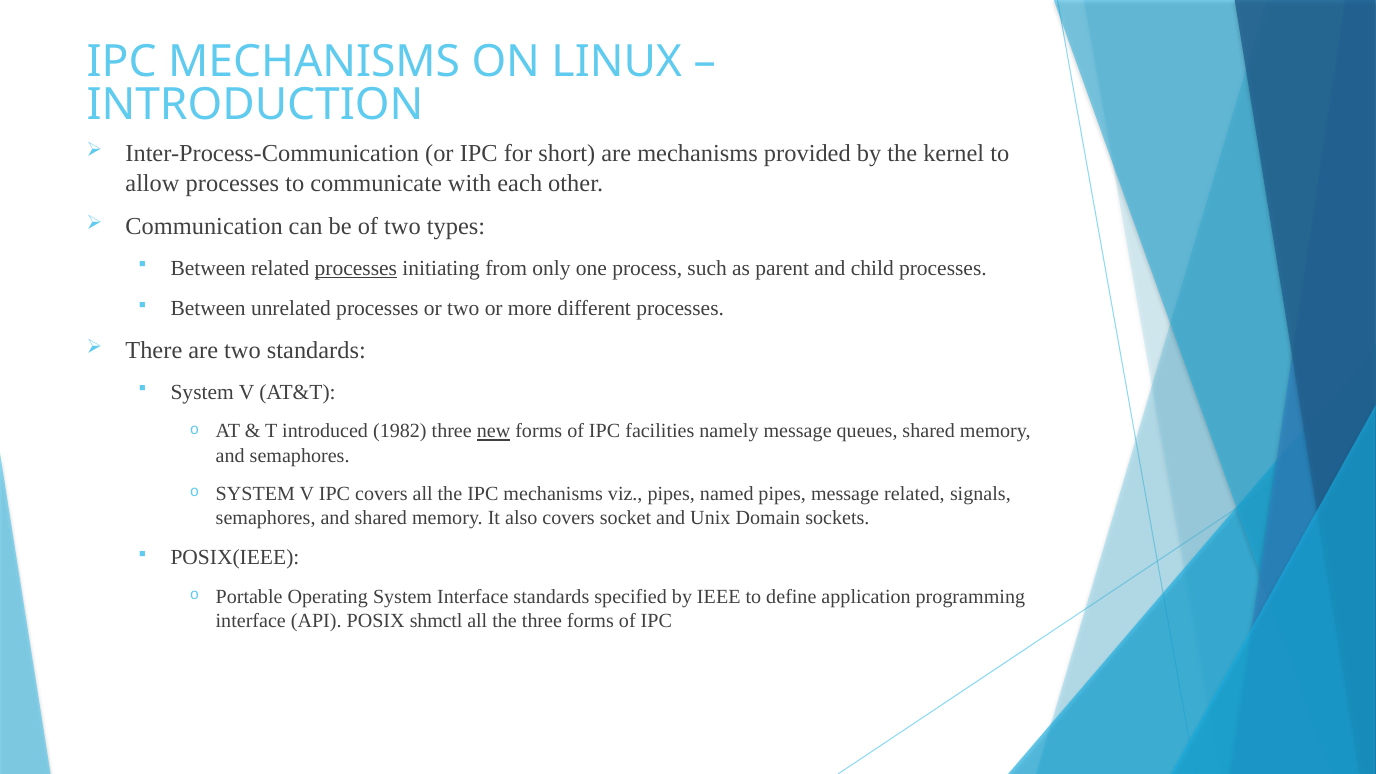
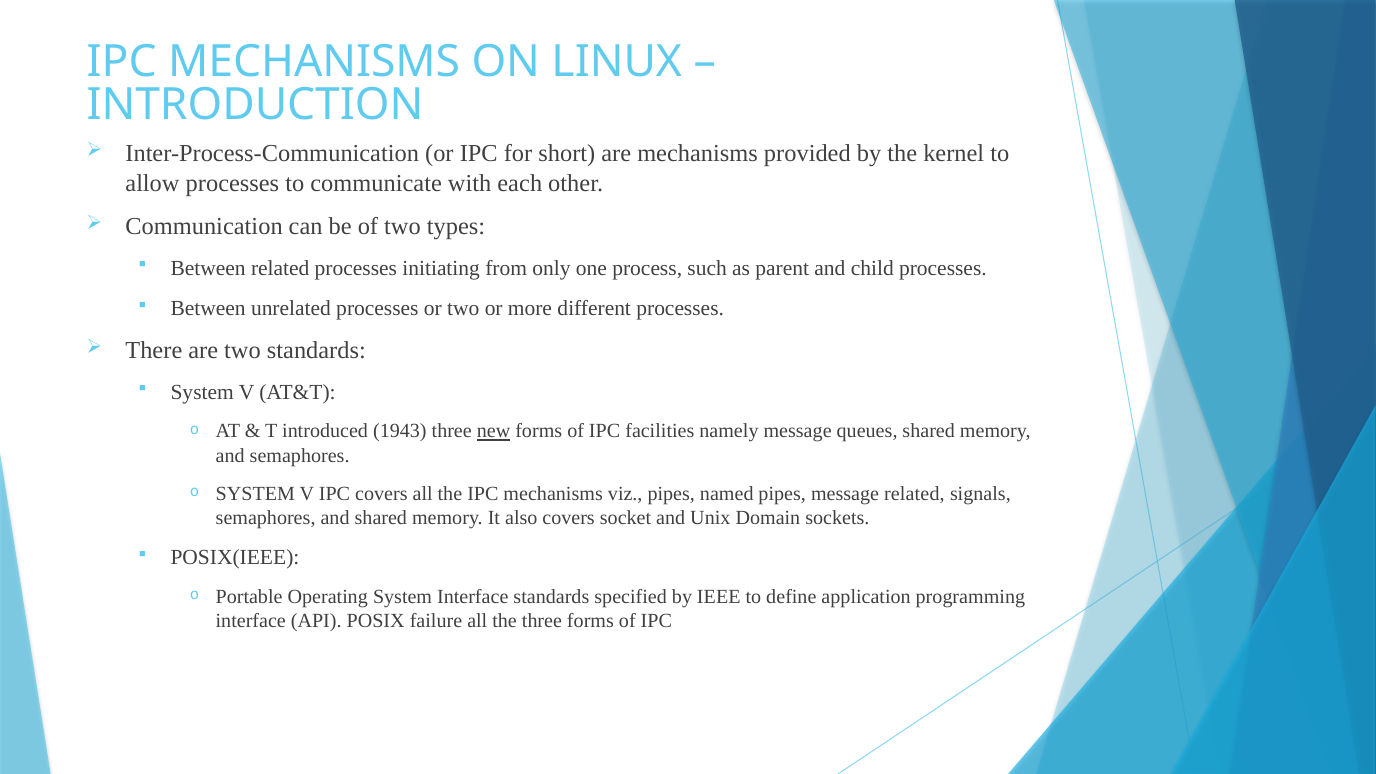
processes underline: present -> none (356, 268)
1982: 1982 -> 1943 (400, 431)
shmctl: shmctl -> failure (436, 621)
